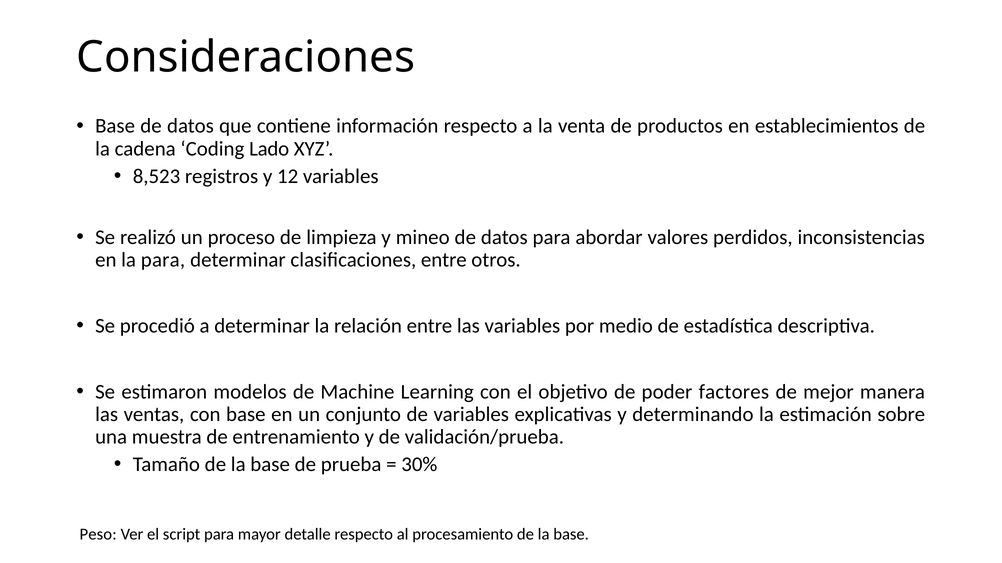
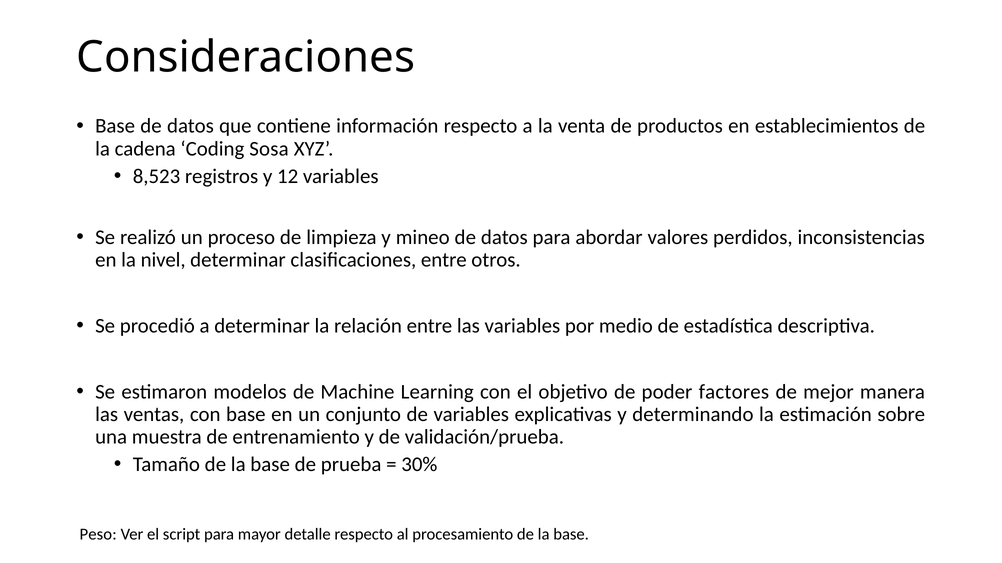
Lado: Lado -> Sosa (269, 149)
la para: para -> nivel (163, 260)
